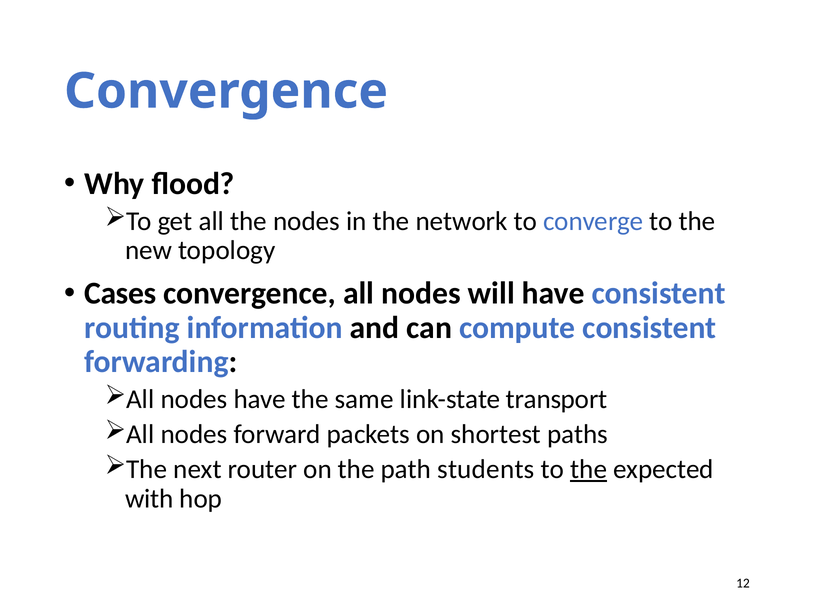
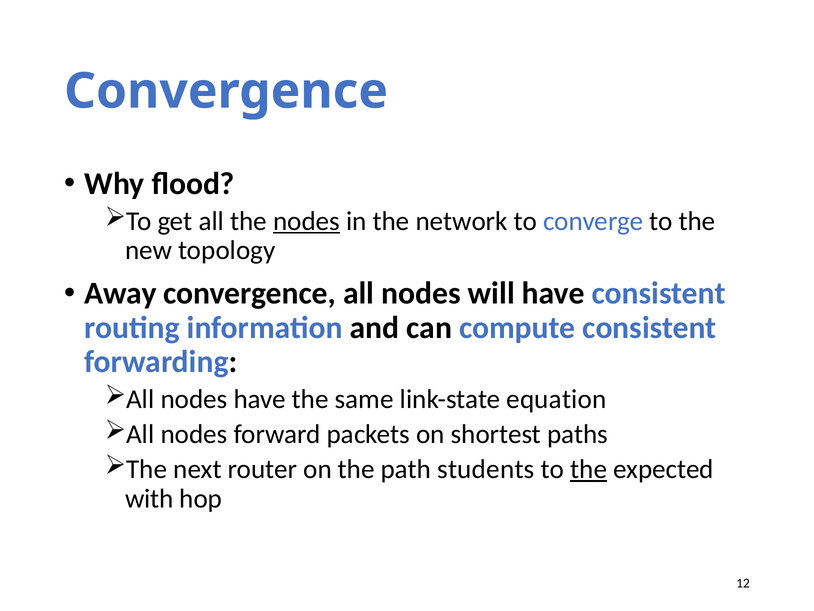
nodes underline: none -> present (307, 221)
Cases: Cases -> Away (120, 293)
transport: transport -> equation (556, 399)
